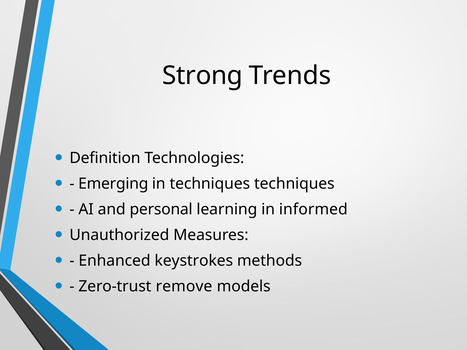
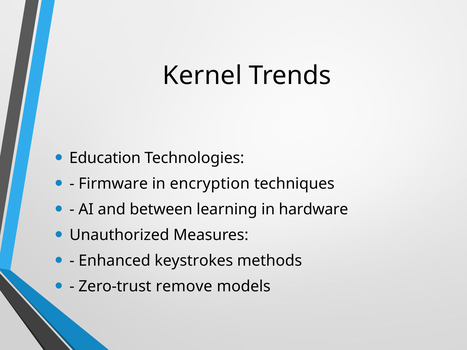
Strong: Strong -> Kernel (202, 76)
Definition: Definition -> Education (105, 158)
Emerging: Emerging -> Firmware (113, 184)
in techniques: techniques -> encryption (210, 184)
personal: personal -> between (161, 210)
informed: informed -> hardware (313, 210)
